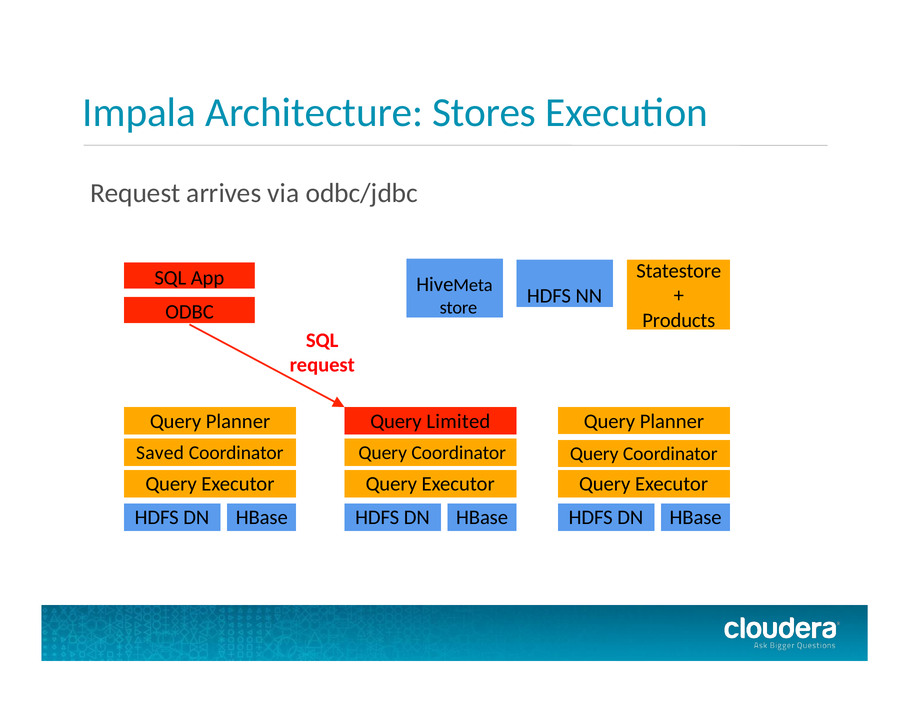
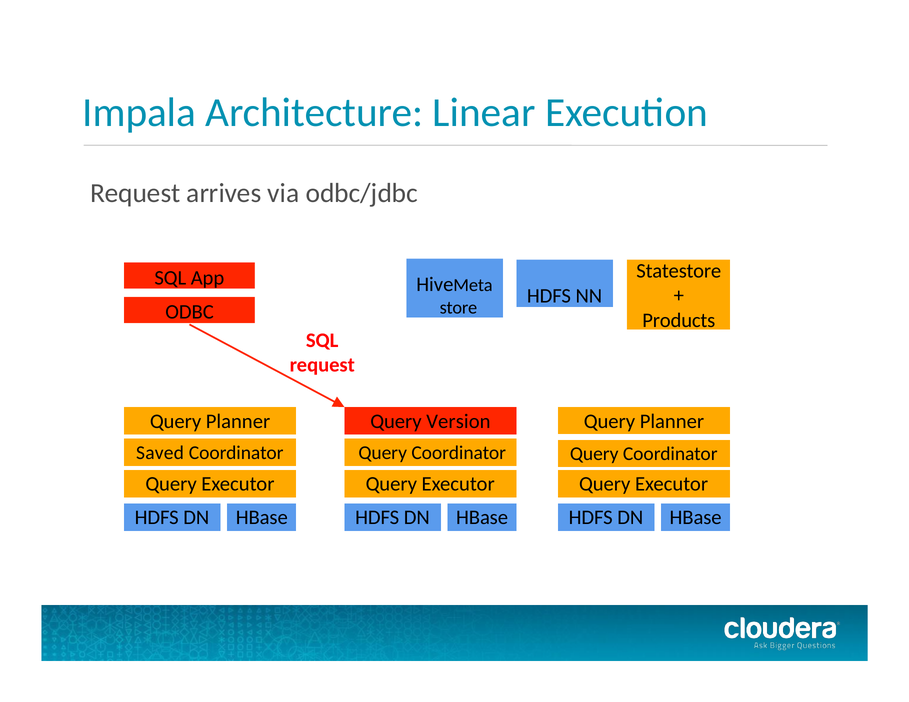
Stores: Stores -> Linear (484, 113)
Limited: Limited -> Version (458, 421)
